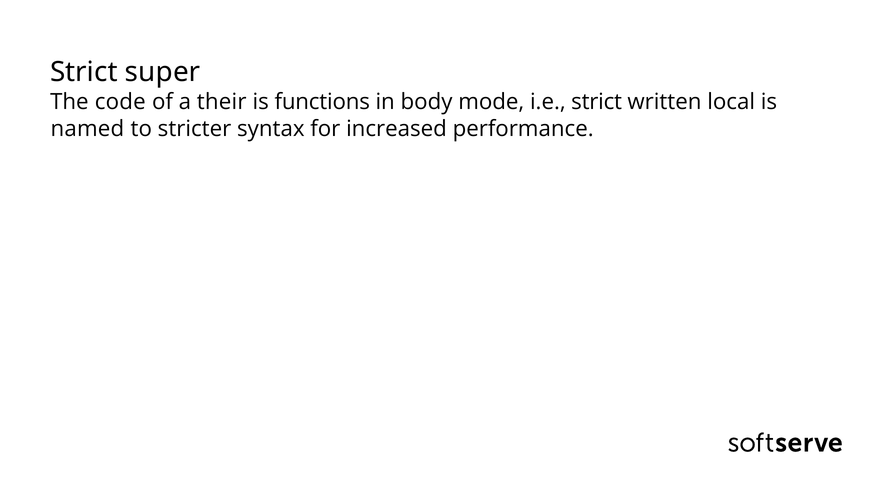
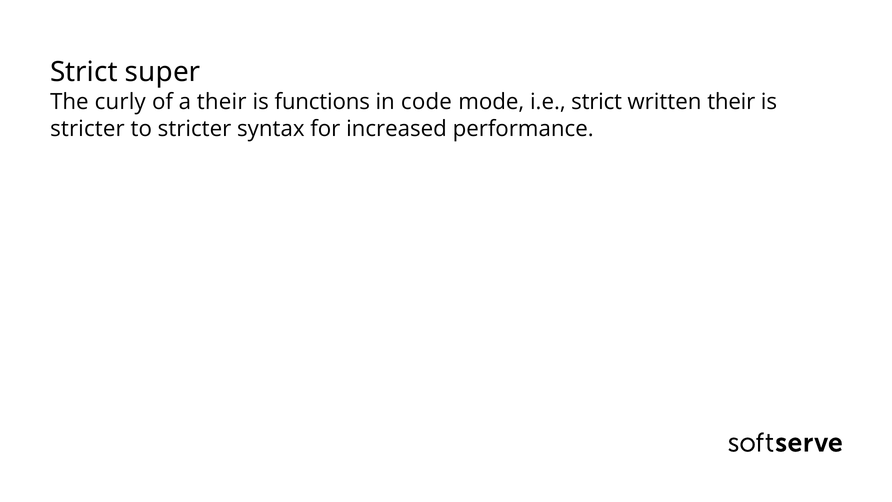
code: code -> curly (120, 102)
body: body -> code (426, 102)
written local: local -> their (731, 102)
named: named -> stricter (87, 129)
